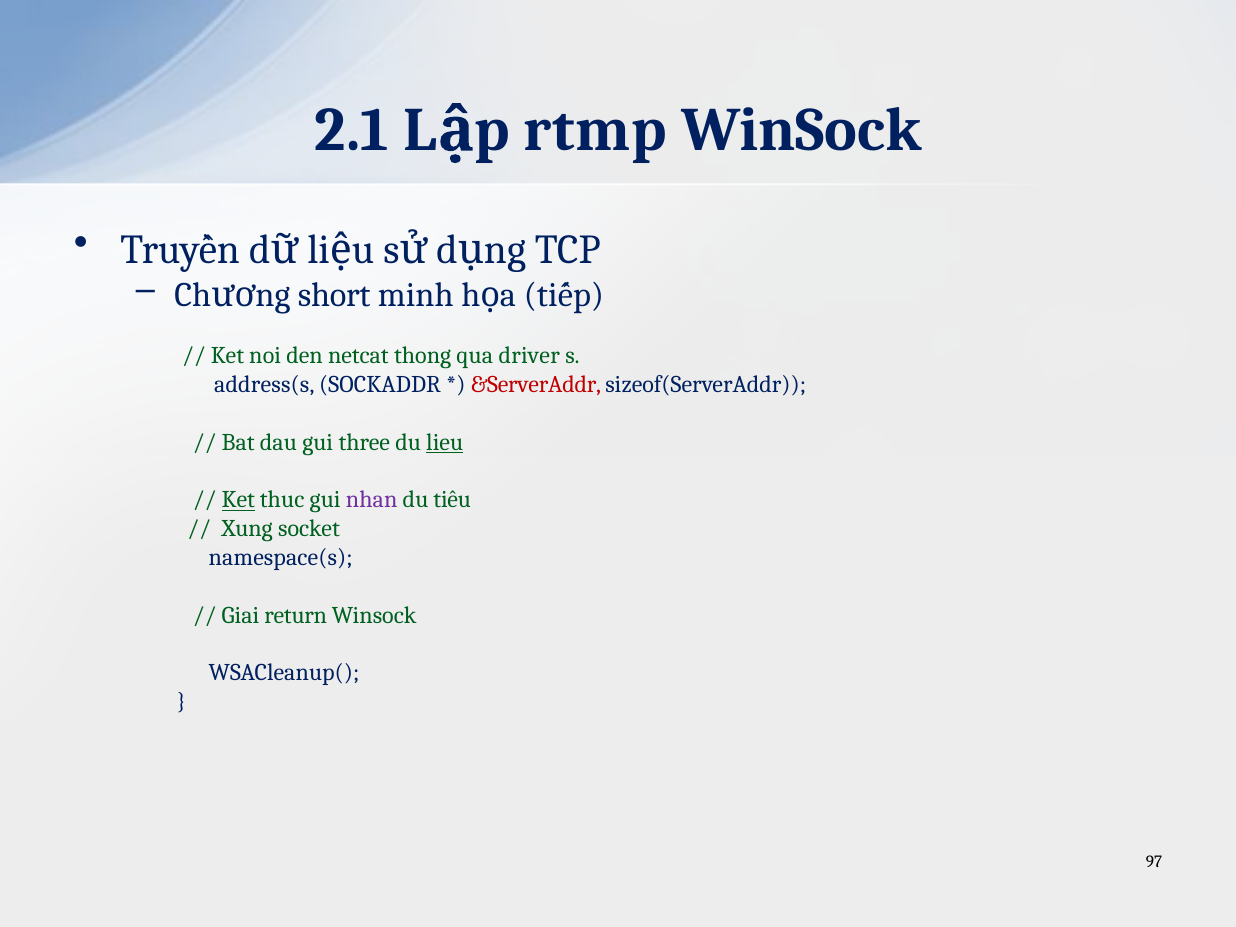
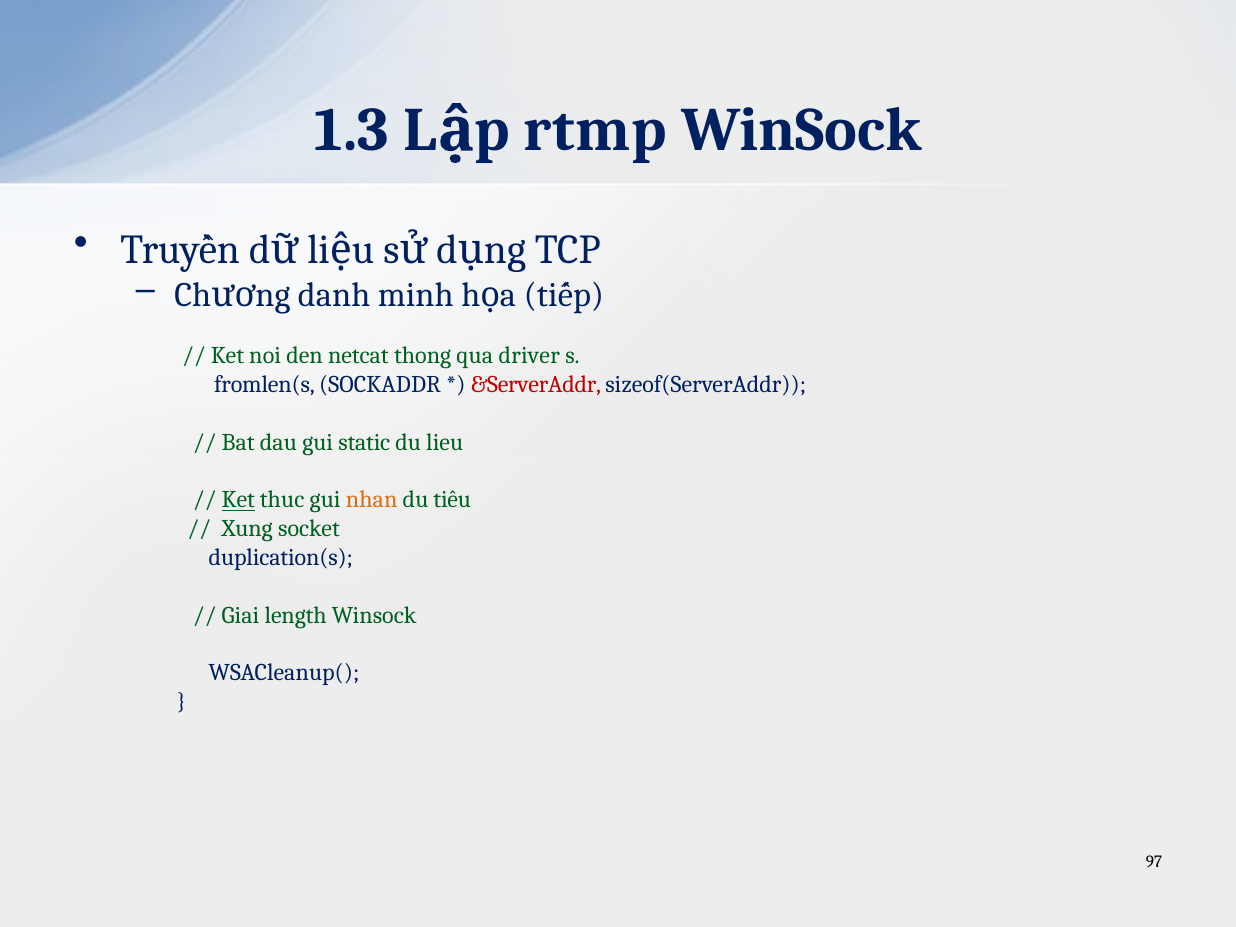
2.1: 2.1 -> 1.3 (352, 130)
short: short -> danh (334, 295)
address(s: address(s -> fromlen(s (264, 384)
three: three -> static (364, 442)
lieu underline: present -> none (445, 442)
nhan colour: purple -> orange (372, 500)
namespace(s: namespace(s -> duplication(s (281, 558)
return: return -> length (296, 615)
